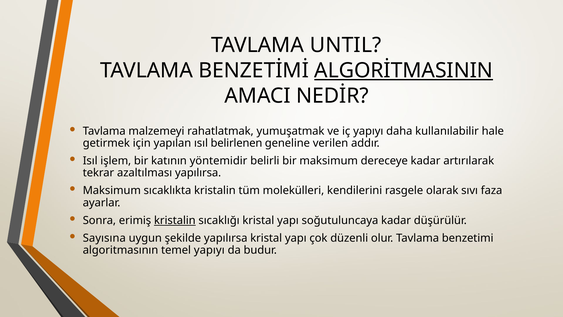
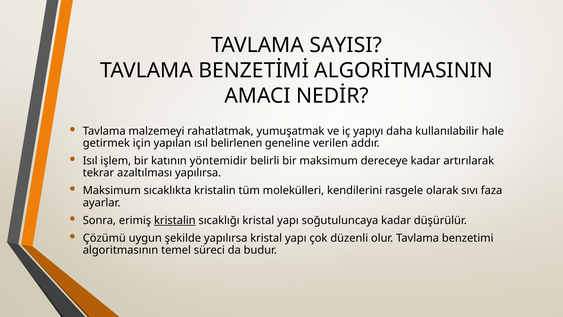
UNTIL: UNTIL -> SAYISI (346, 45)
ALGORİTMASININ underline: present -> none (404, 70)
Sayısına: Sayısına -> Çözümü (104, 238)
temel yapıyı: yapıyı -> süreci (209, 250)
